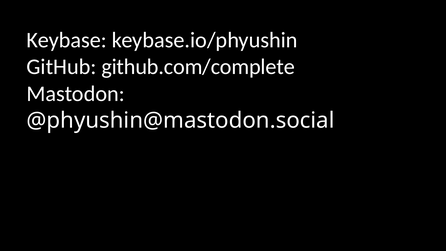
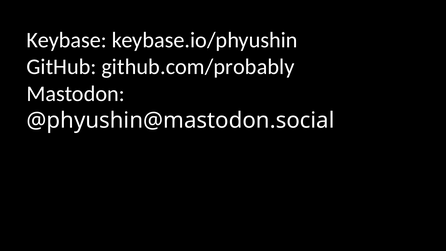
github.com/complete: github.com/complete -> github.com/probably (198, 67)
